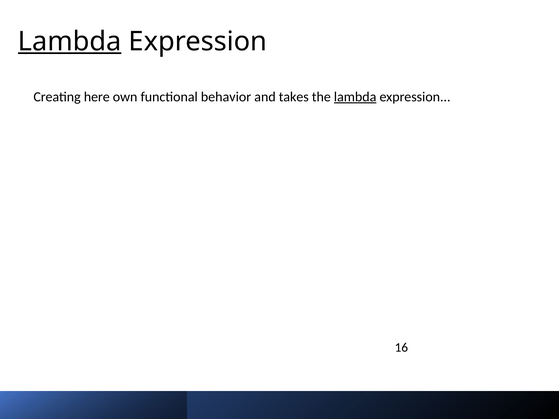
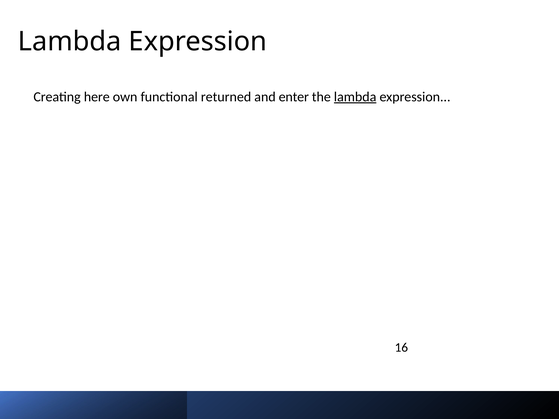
Lambda underline: present -> none (70, 41)
behavior: behavior -> returned (226, 97)
takes: takes -> enter (294, 97)
